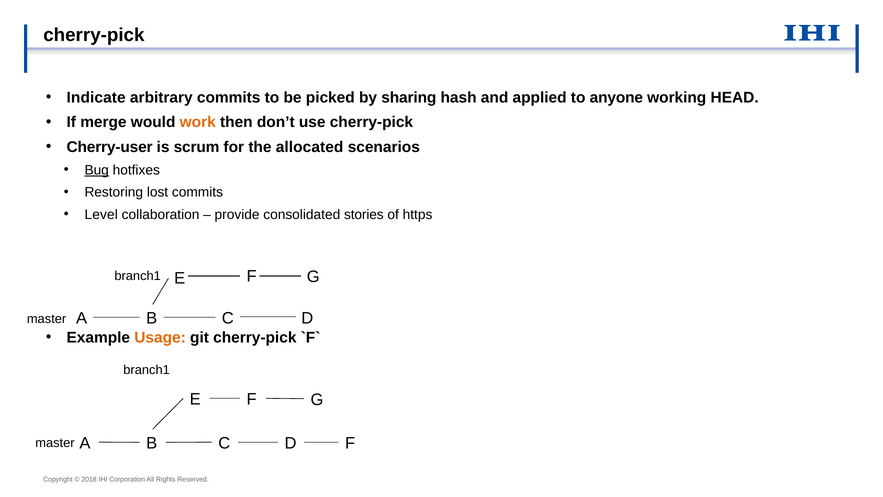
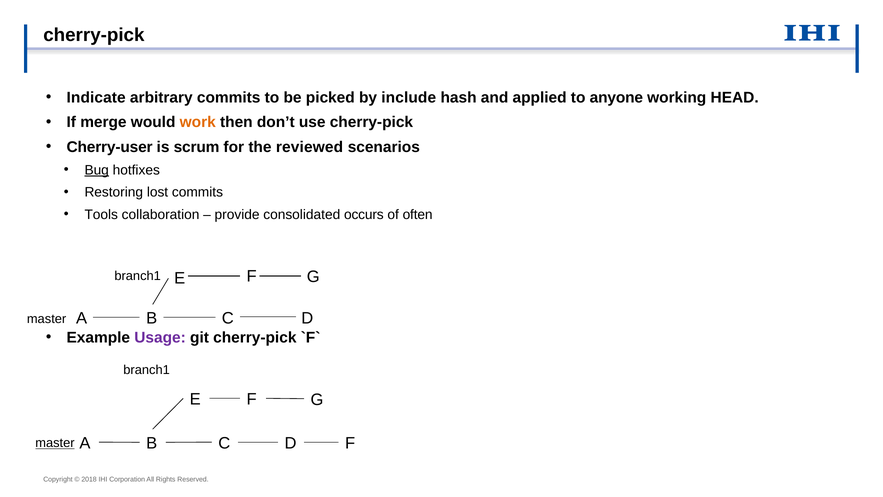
sharing: sharing -> include (409, 98)
allocated: allocated -> reviewed (310, 147)
Level: Level -> Tools (101, 215)
stories: stories -> occurs (364, 215)
https: https -> often (418, 215)
Usage colour: orange -> purple (160, 337)
master underline: none -> present (55, 443)
